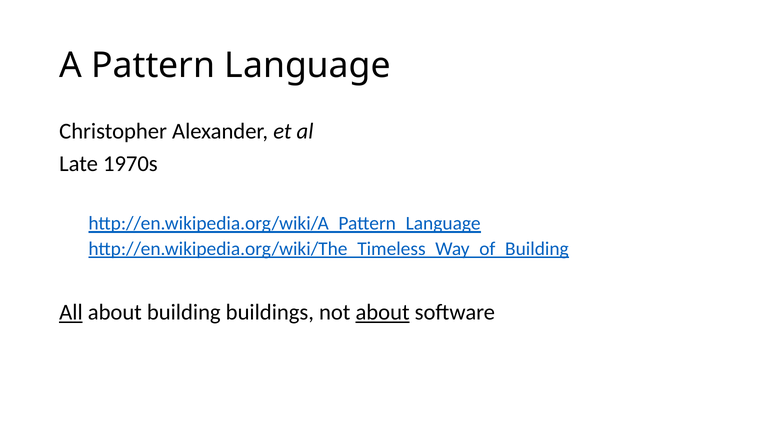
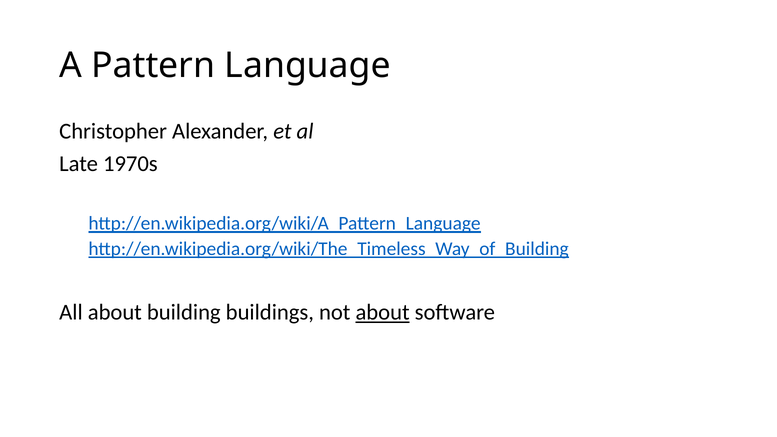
All underline: present -> none (71, 312)
